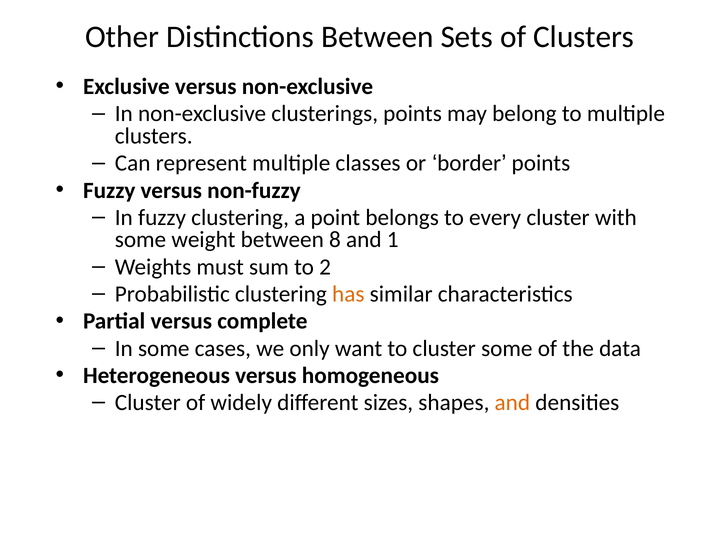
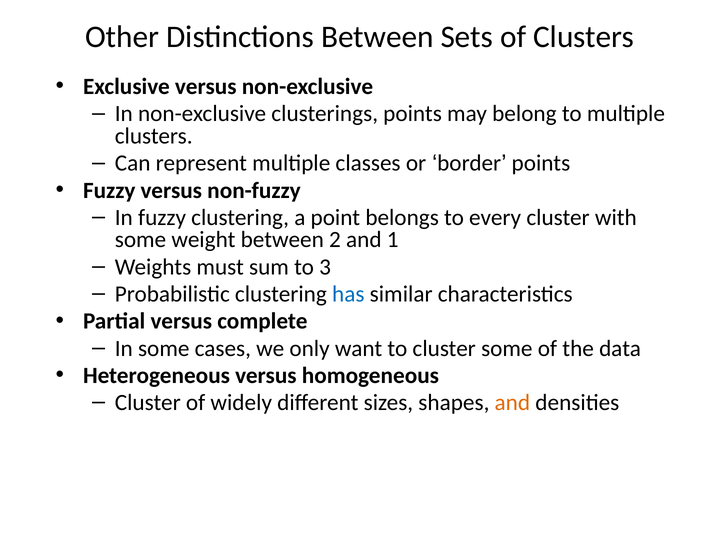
8: 8 -> 2 (335, 239)
2: 2 -> 3 (325, 267)
has colour: orange -> blue (348, 294)
